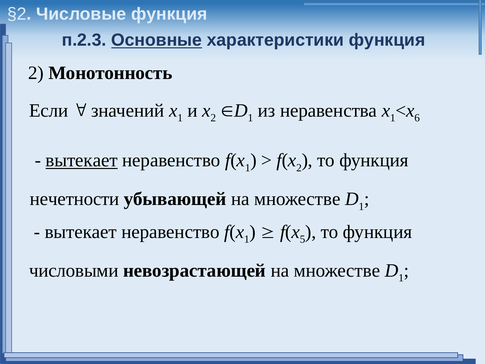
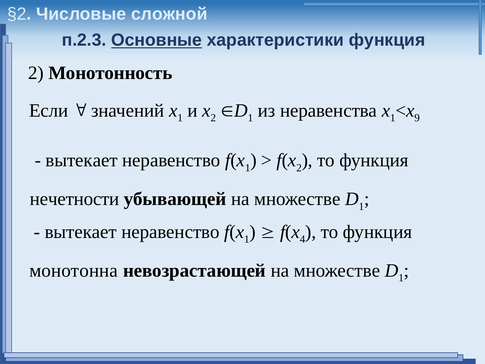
Числовые функция: функция -> сложной (169, 14)
6: 6 -> 9 (417, 118)
вытекает underline: present -> none (82, 160)
5: 5 -> 4 (302, 239)
числовыми: числовыми -> монотонна (74, 270)
